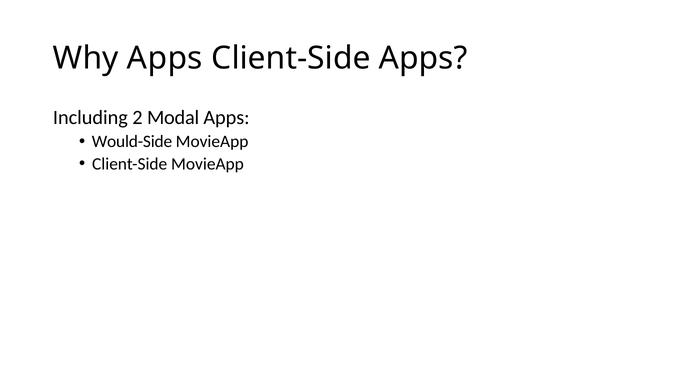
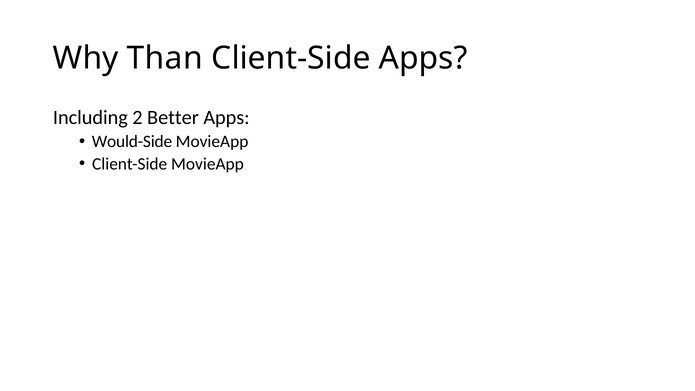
Why Apps: Apps -> Than (165, 58)
Modal: Modal -> Better (173, 118)
